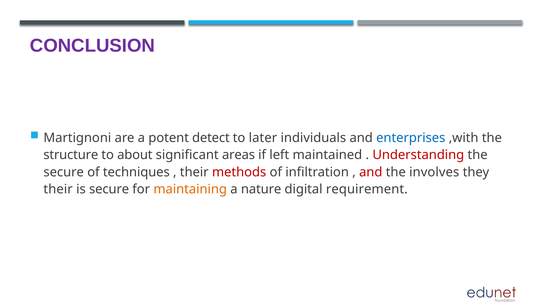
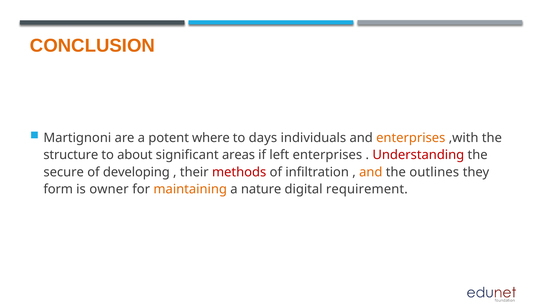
CONCLUSION colour: purple -> orange (92, 46)
detect: detect -> where (211, 138)
later: later -> days (263, 138)
enterprises colour: blue -> orange (411, 138)
left maintained: maintained -> enterprises (327, 155)
techniques: techniques -> developing (136, 172)
and colour: red -> orange (371, 172)
involves: involves -> outlines (434, 172)
their: their -> form (58, 189)
is secure: secure -> owner (109, 189)
